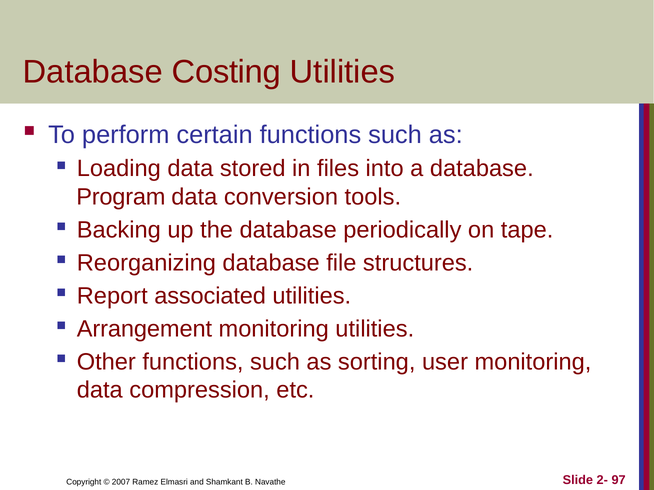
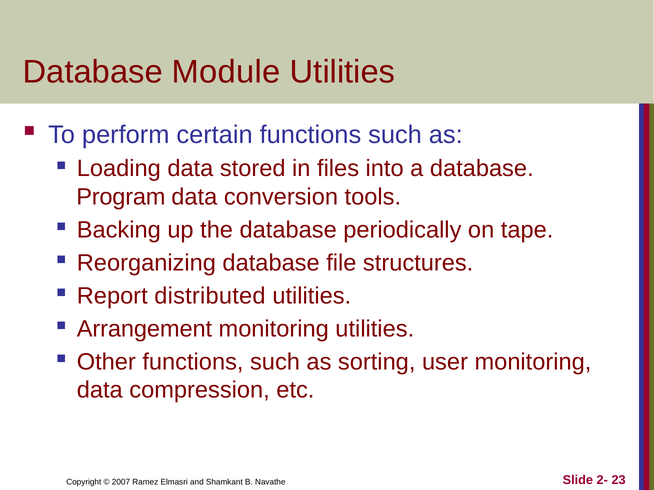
Costing: Costing -> Module (226, 72)
associated: associated -> distributed (210, 296)
97: 97 -> 23 (619, 480)
